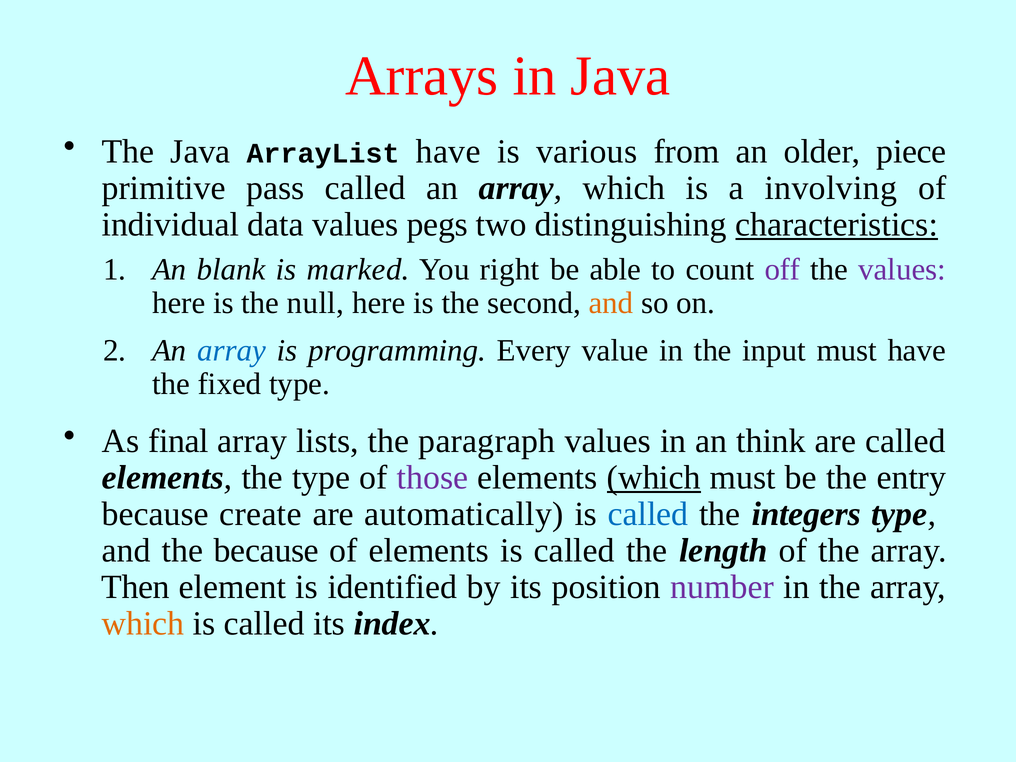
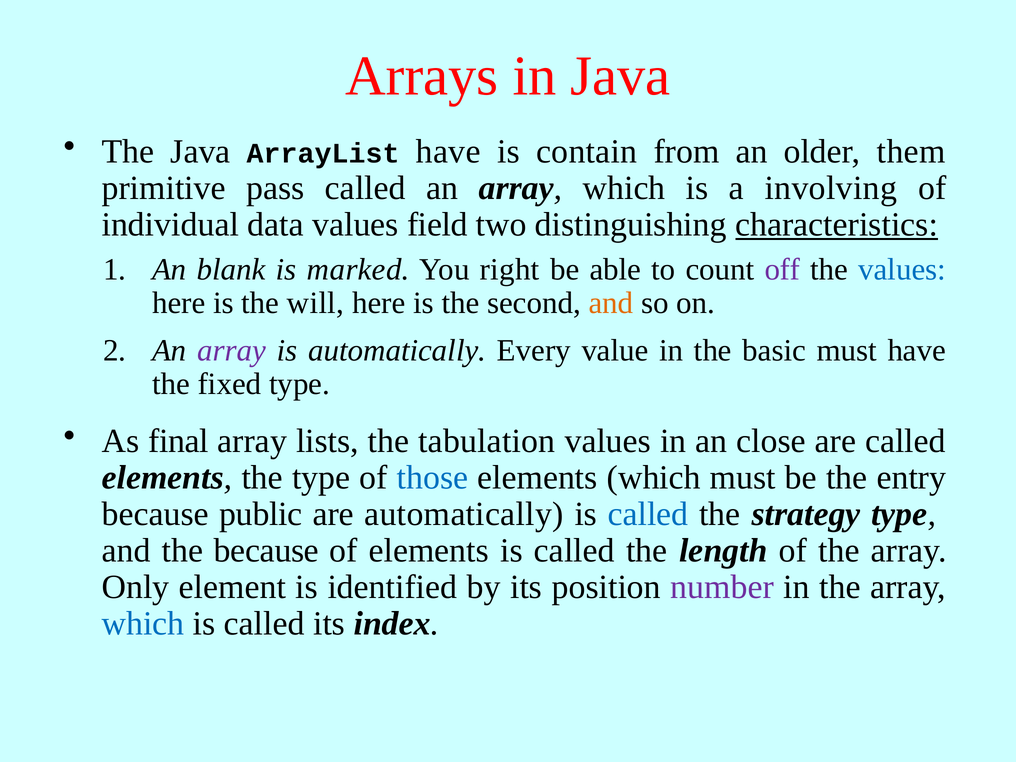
various: various -> contain (587, 151)
piece: piece -> them (911, 151)
pegs: pegs -> field (437, 225)
values colour: purple -> blue (902, 270)
null: null -> will (316, 303)
array colour: blue -> purple (232, 351)
is programming: programming -> automatically (397, 351)
input: input -> basic (774, 351)
paragraph: paragraph -> tabulation (487, 441)
think: think -> close (771, 441)
those colour: purple -> blue (433, 477)
which underline: present -> none (654, 477)
create: create -> public (261, 514)
integers: integers -> strategy (806, 514)
Then: Then -> Only (136, 587)
which colour: orange -> blue (143, 624)
